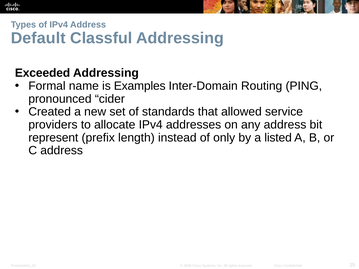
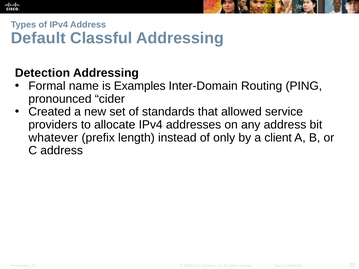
Exceeded: Exceeded -> Detection (42, 73)
represent: represent -> whatever (53, 138)
listed: listed -> client (278, 138)
